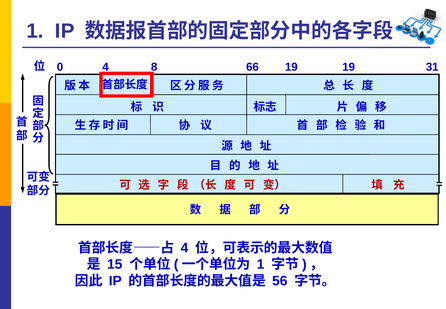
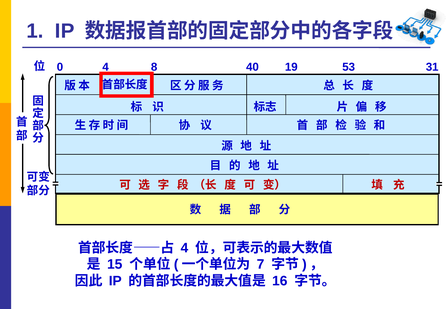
66: 66 -> 40 (252, 67)
19 19: 19 -> 53 (349, 67)
1: 1 -> 7 (261, 264)
56: 56 -> 16 (280, 281)
